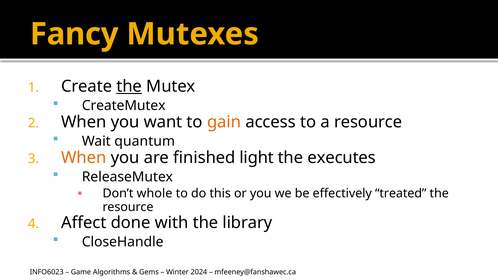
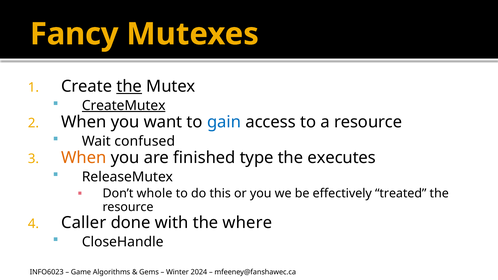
CreateMutex underline: none -> present (124, 106)
gain colour: orange -> blue (224, 122)
quantum: quantum -> confused (145, 141)
light: light -> type (257, 158)
Affect: Affect -> Caller (84, 223)
library: library -> where (247, 223)
